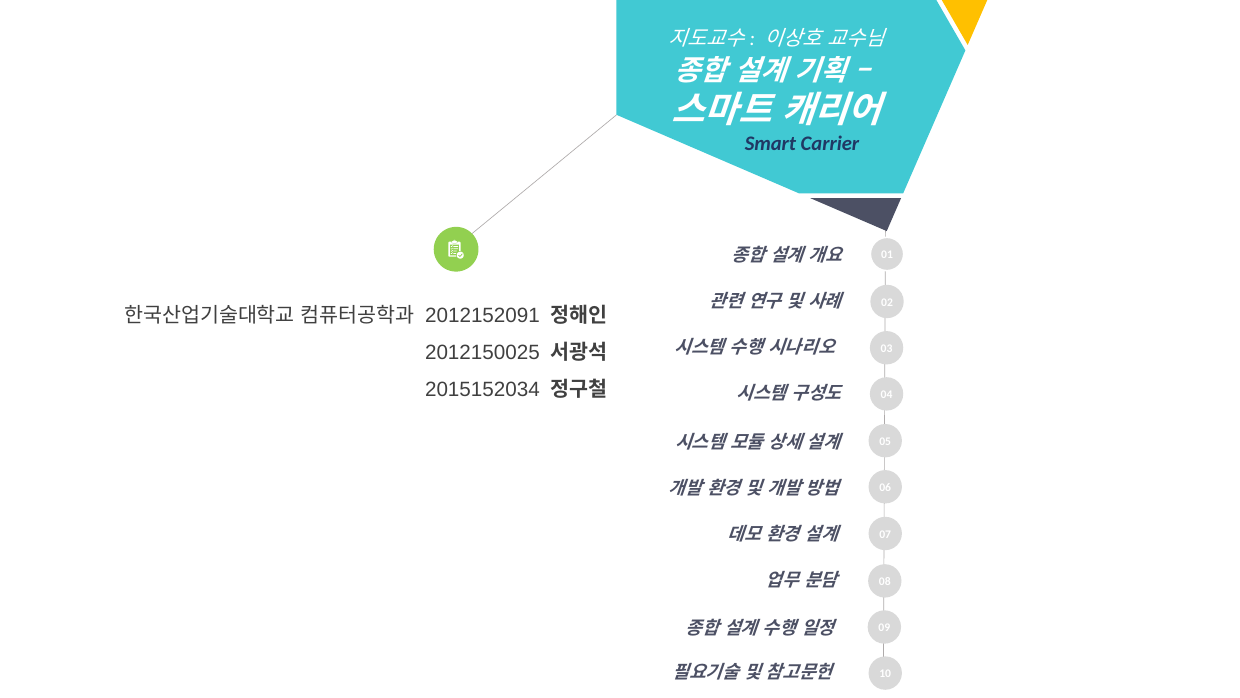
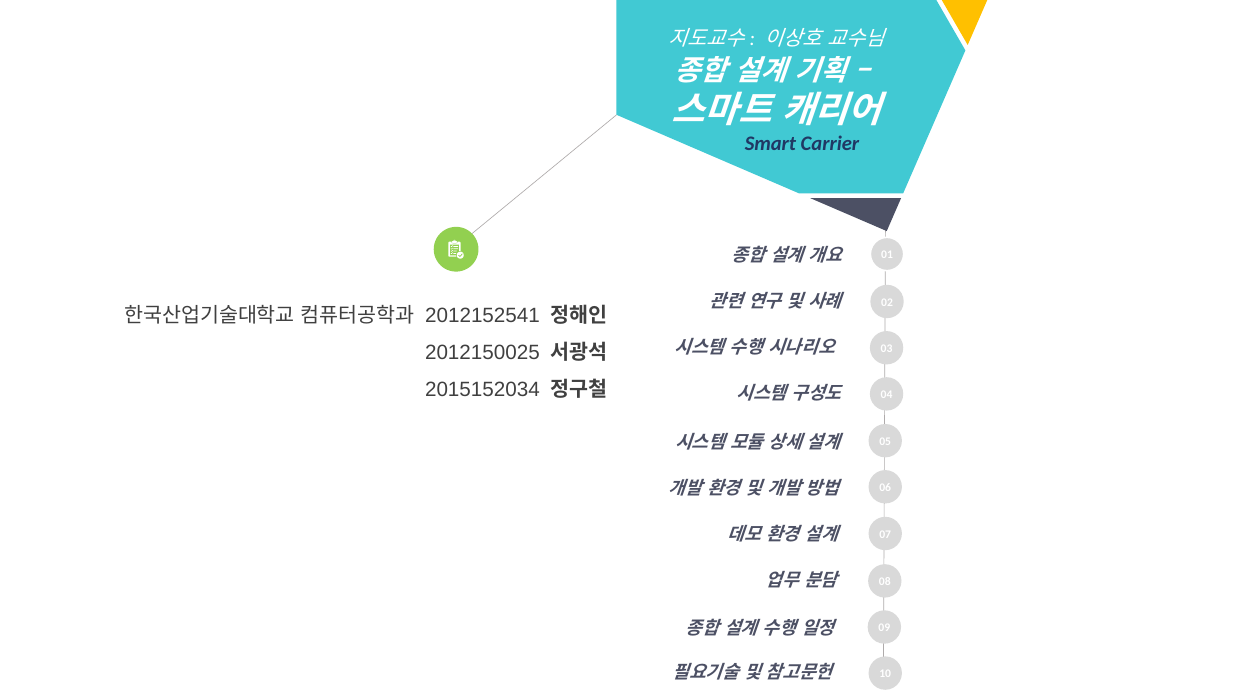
2012152091: 2012152091 -> 2012152541 (482, 315)
